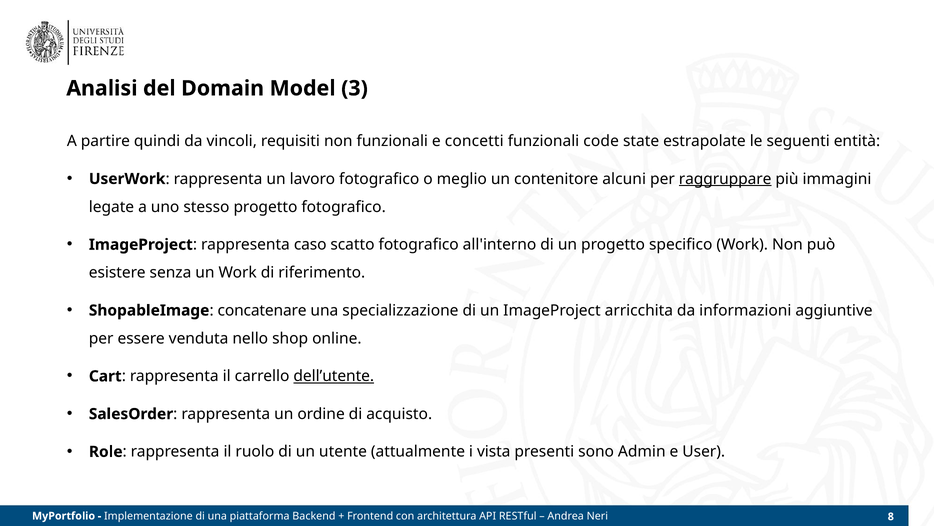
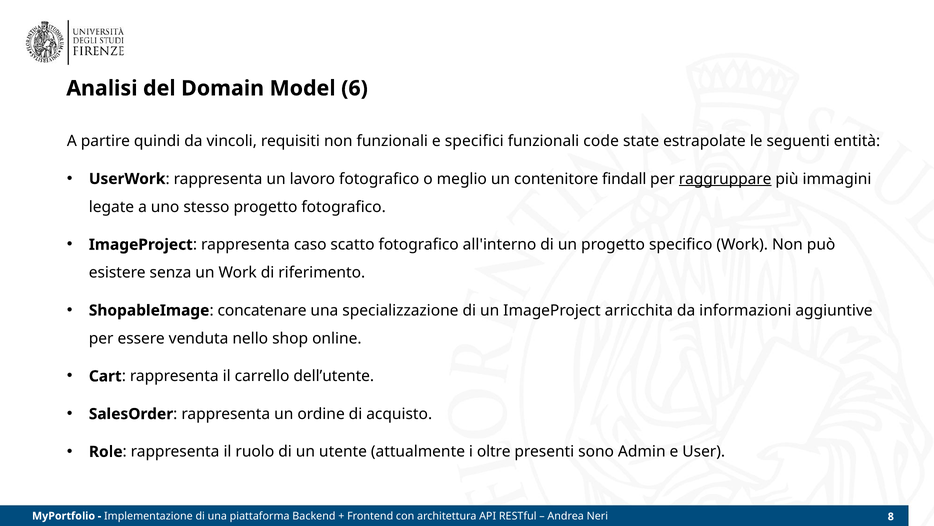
3: 3 -> 6 (355, 88)
concetti: concetti -> specifici (474, 141)
alcuni: alcuni -> findall (624, 179)
dell’utente underline: present -> none (334, 376)
vista: vista -> oltre (494, 451)
